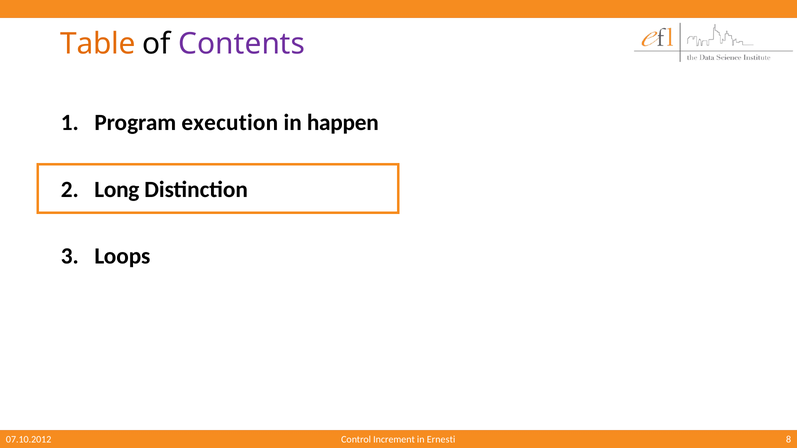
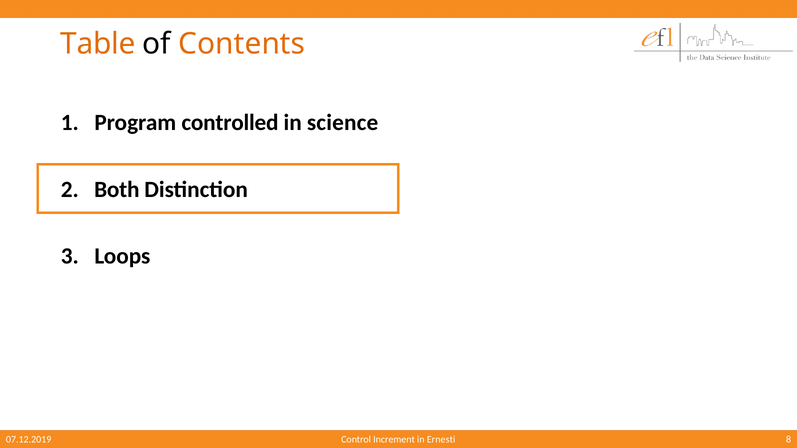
Contents colour: purple -> orange (242, 44)
execution: execution -> controlled (230, 123)
happen: happen -> science (343, 123)
Long: Long -> Both (117, 190)
07.10.2012: 07.10.2012 -> 07.12.2019 (29, 440)
